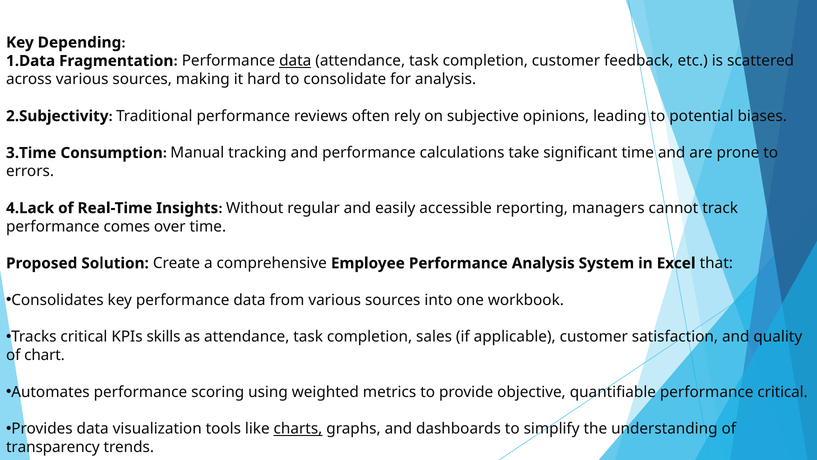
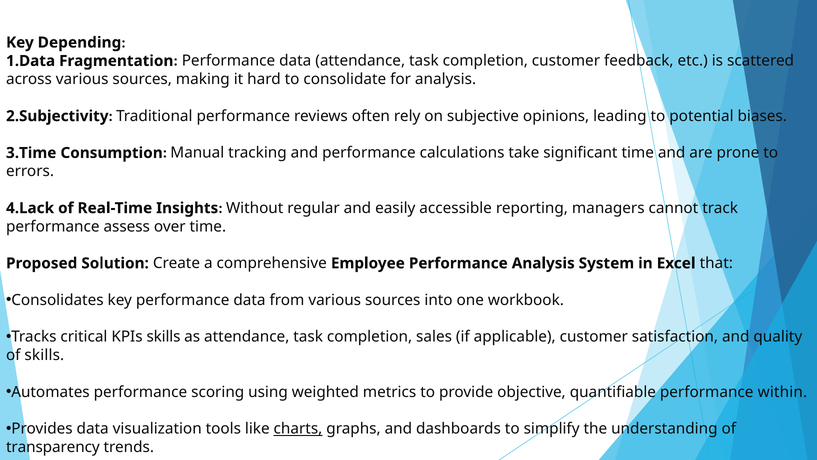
data underline: present -> none (295, 61)
comes: comes -> assess (127, 226)
of chart: chart -> skills (44, 355)
performance critical: critical -> within (782, 392)
